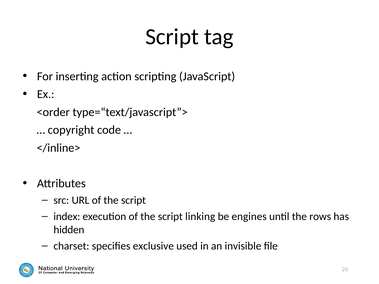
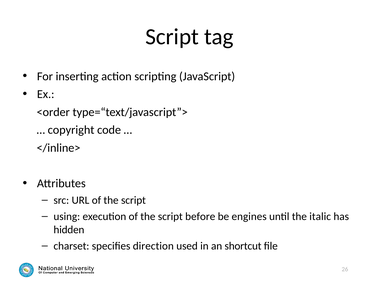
index: index -> using (67, 217)
linking: linking -> before (200, 217)
rows: rows -> italic (320, 217)
exclusive: exclusive -> direction (153, 246)
invisible: invisible -> shortcut (243, 246)
